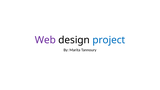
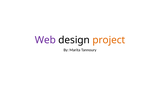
project colour: blue -> orange (109, 40)
